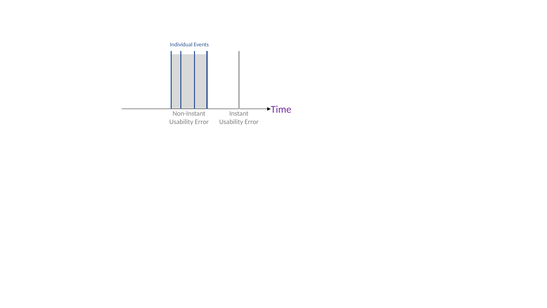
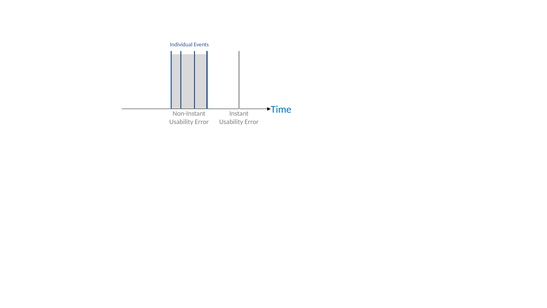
Time colour: purple -> blue (281, 109)
